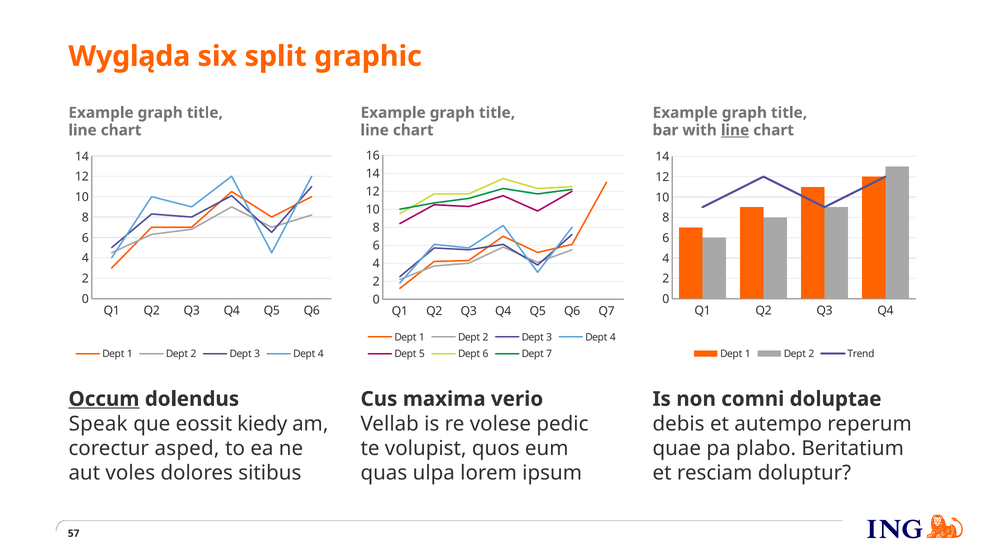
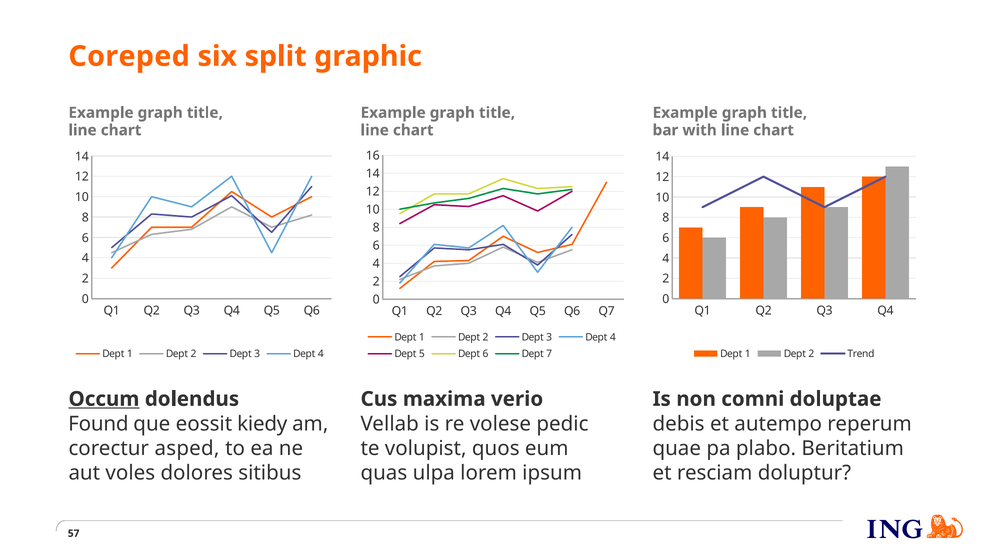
Wygląda: Wygląda -> Coreped (129, 56)
line underline: present -> none (735, 130)
Speak: Speak -> Found (98, 423)
